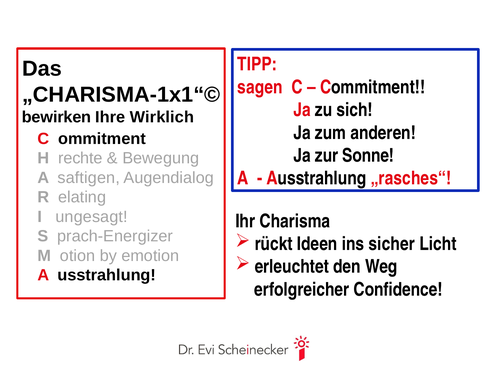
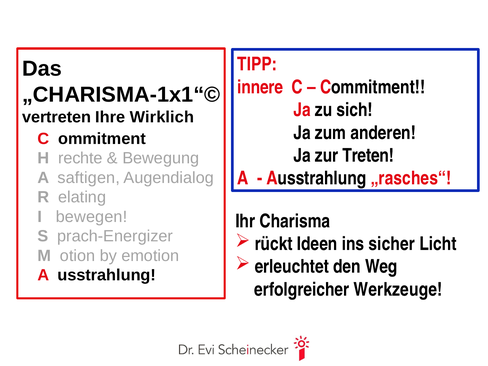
sagen: sagen -> innere (260, 87)
bewirken: bewirken -> vertreten (57, 117)
Sonne: Sonne -> Treten (368, 156)
ungesagt: ungesagt -> bewegen (92, 217)
Confidence: Confidence -> Werkzeuge (398, 290)
